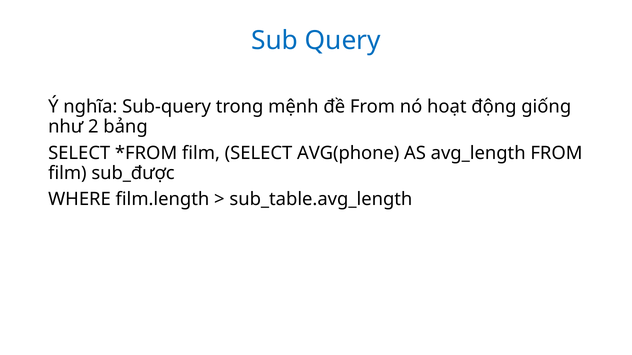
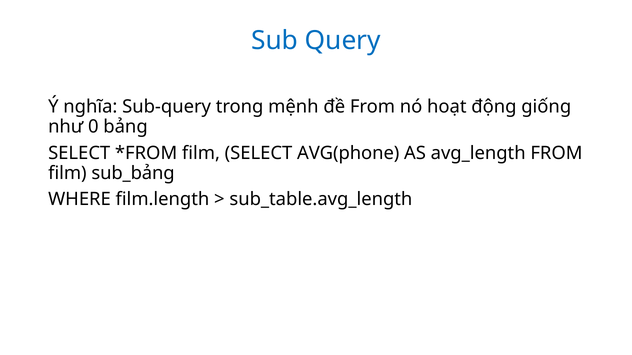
2: 2 -> 0 (93, 127)
sub_được: sub_được -> sub_bảng (133, 173)
